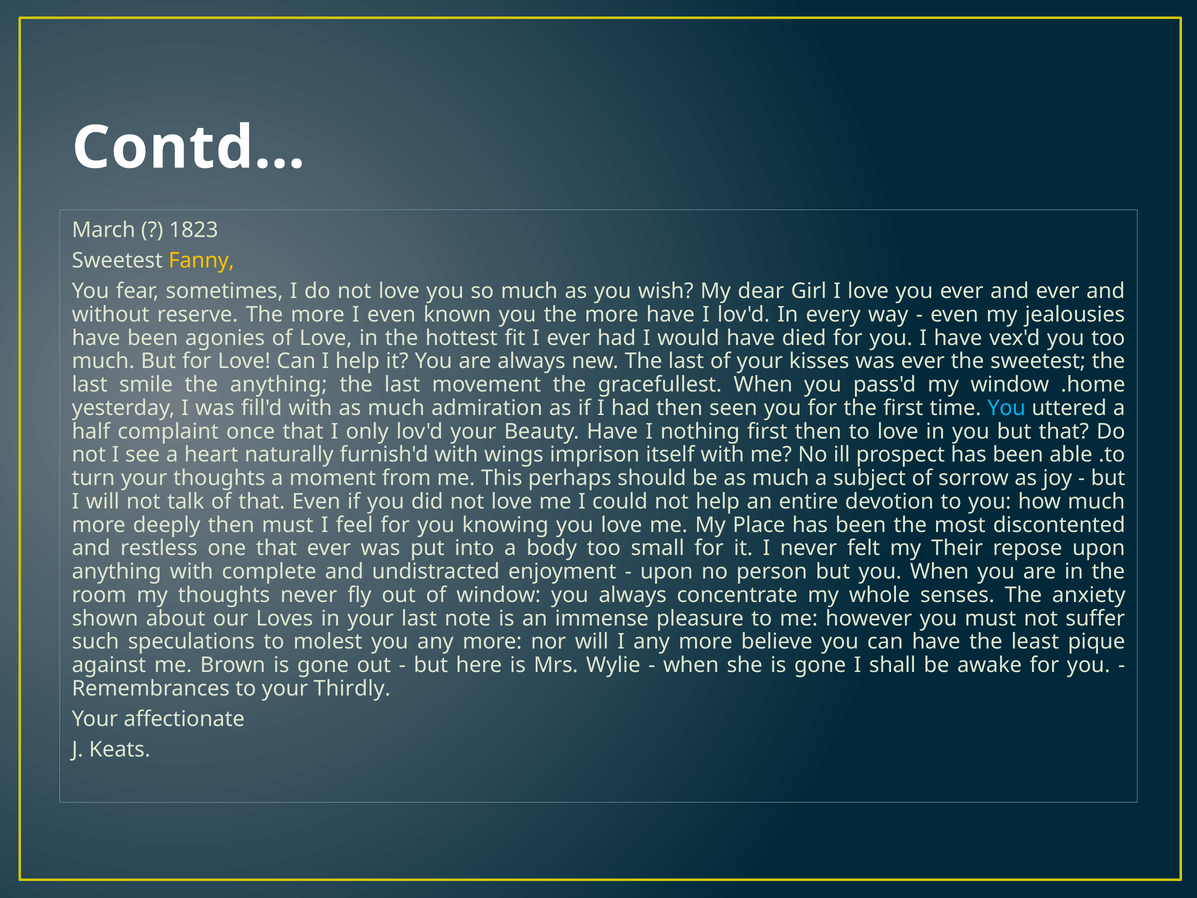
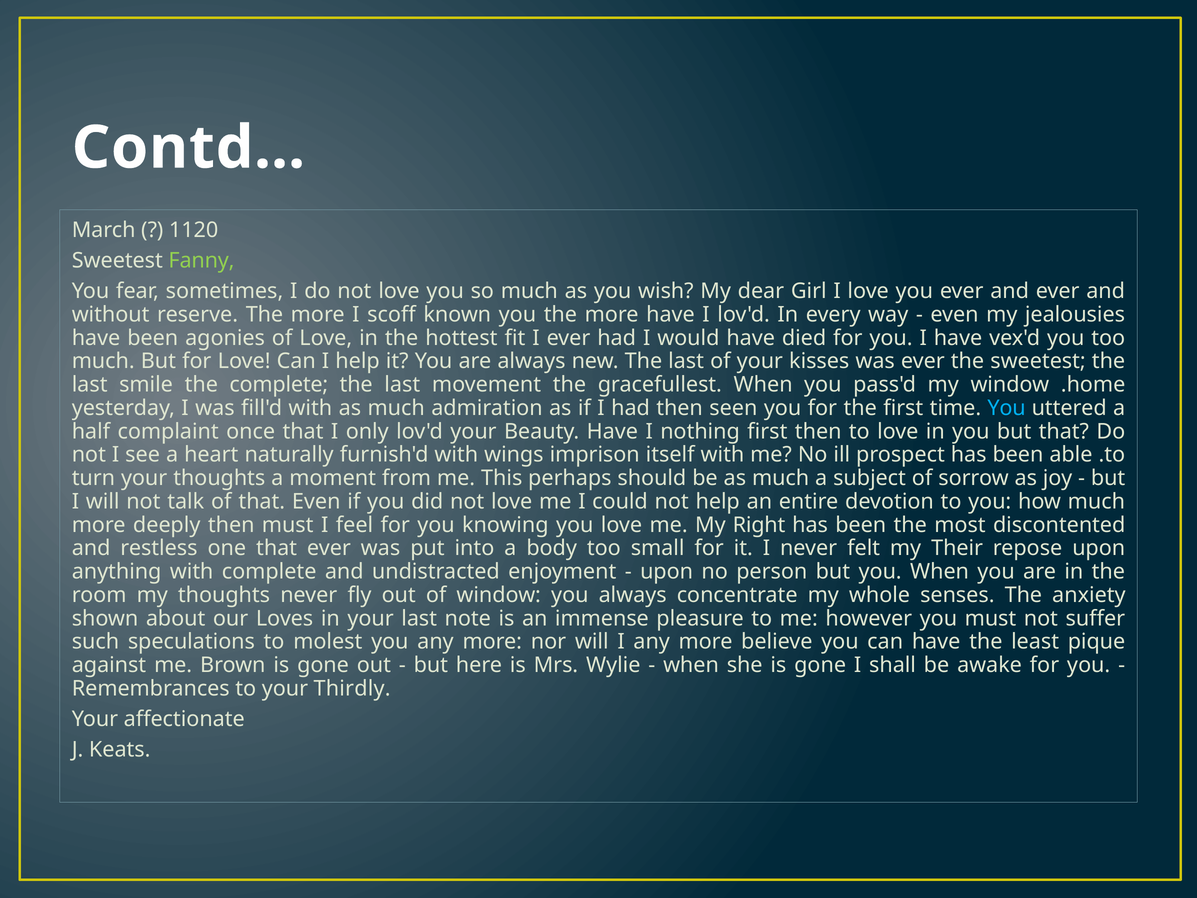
1823: 1823 -> 1120 (194, 230)
Fanny colour: yellow -> light green (201, 260)
I even: even -> scoff (392, 314)
the anything: anything -> complete (279, 385)
Place: Place -> Right (759, 525)
